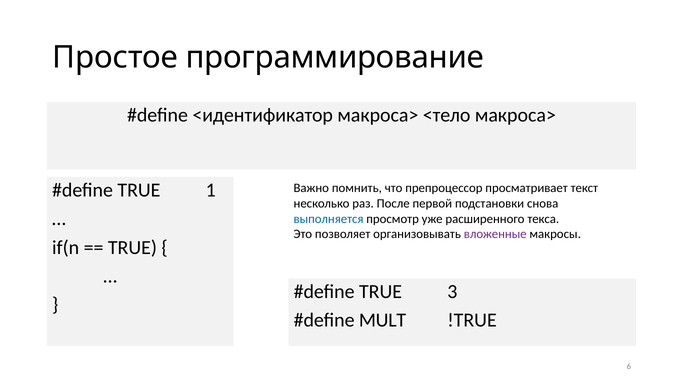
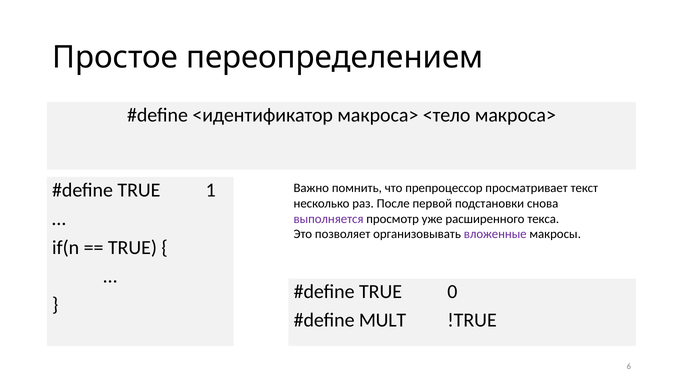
программирование: программирование -> переопределением (335, 57)
выполняется colour: blue -> purple (329, 219)
3: 3 -> 0 (452, 292)
